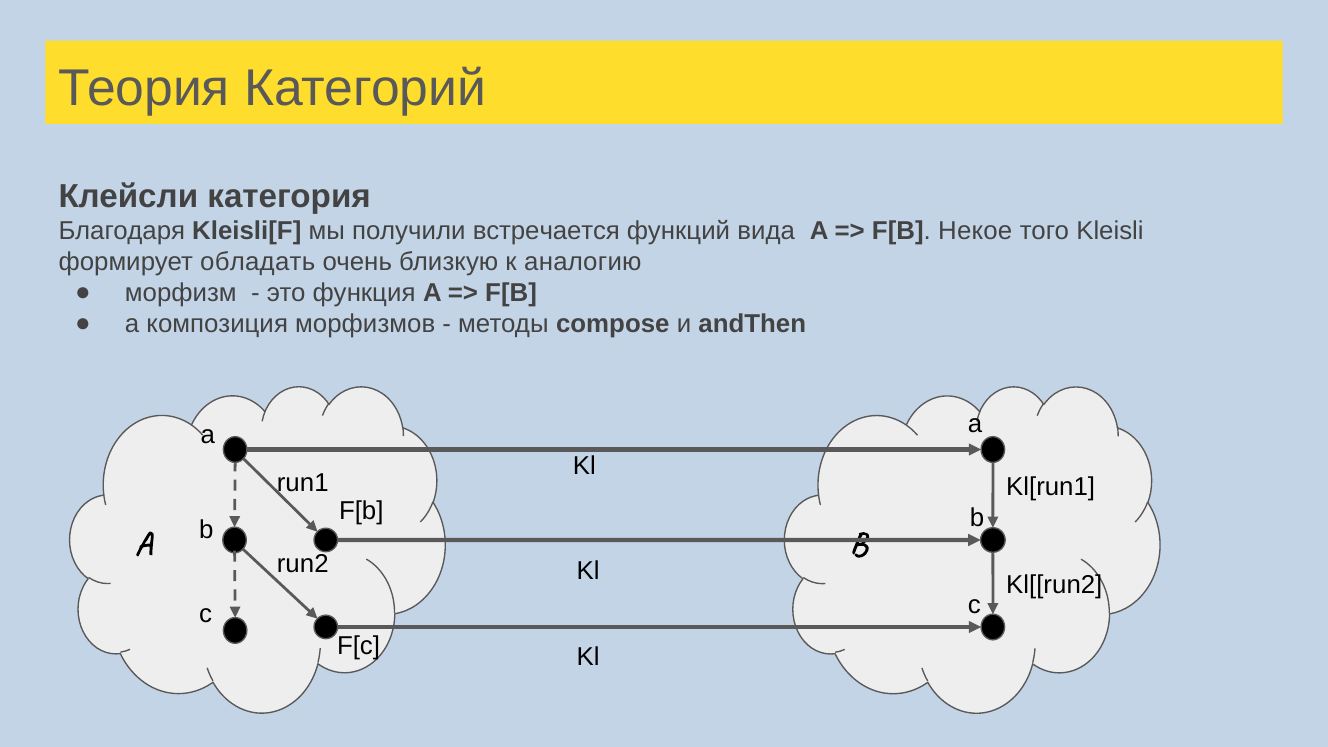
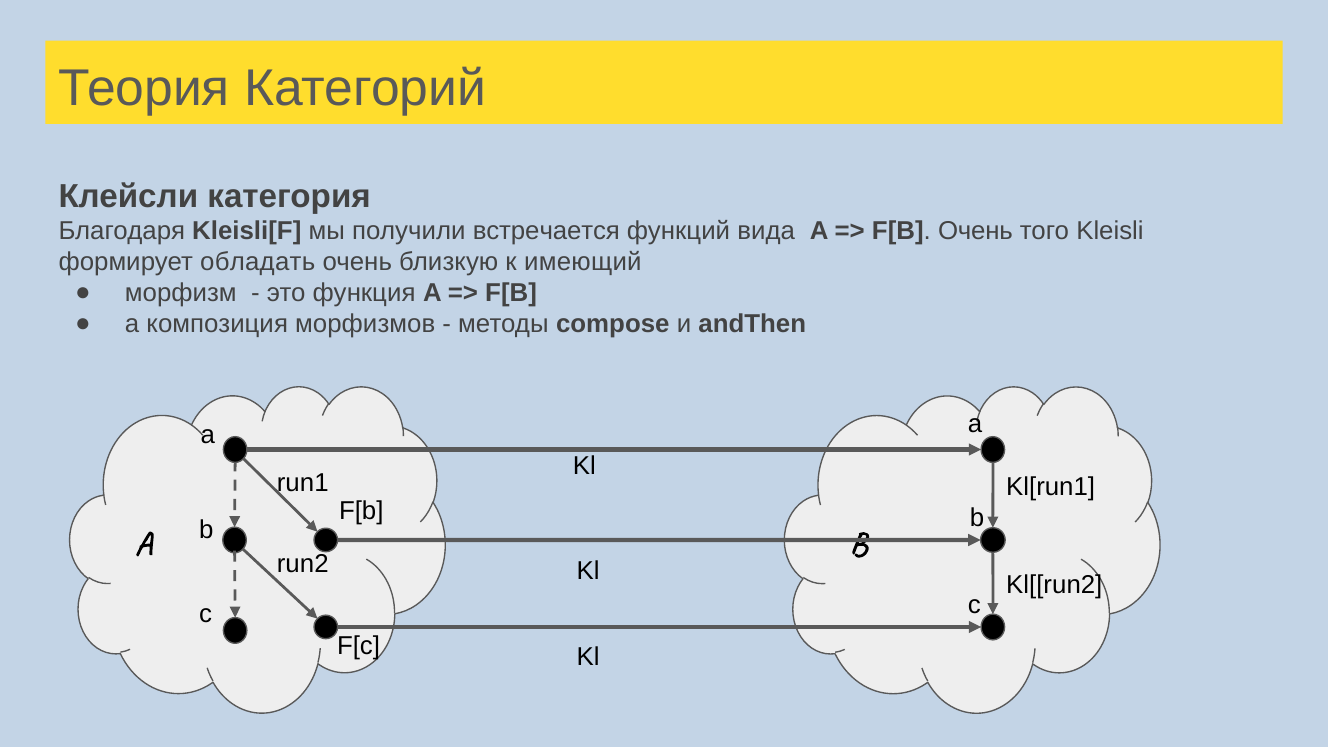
F[B Некое: Некое -> Очень (975, 231)
аналогию: аналогию -> имеющий (583, 262)
